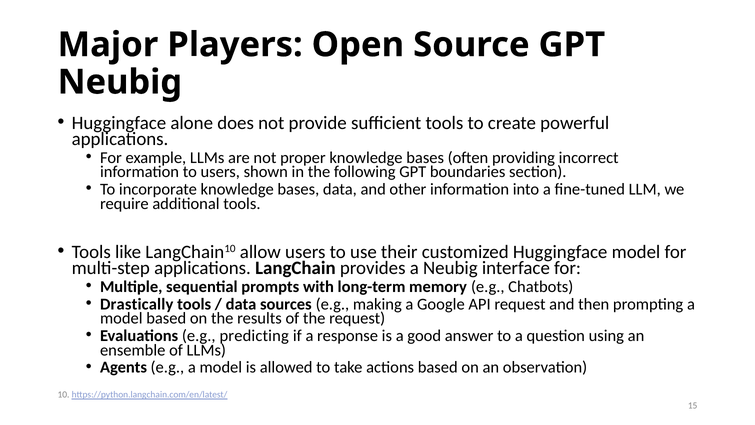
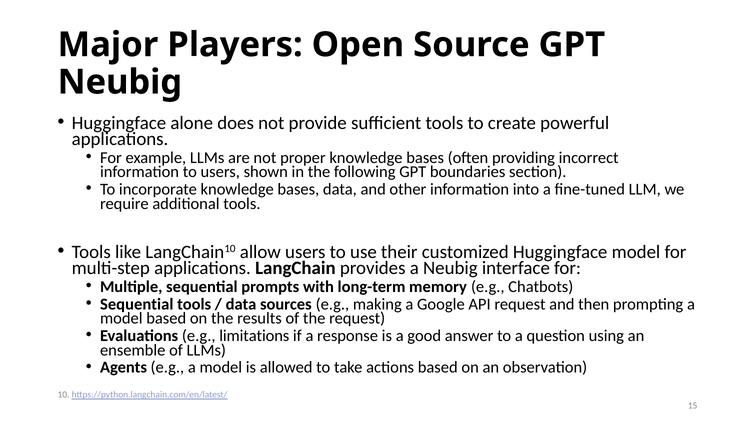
Drastically: Drastically -> Sequential (137, 304)
predicting: predicting -> limitations (254, 336)
